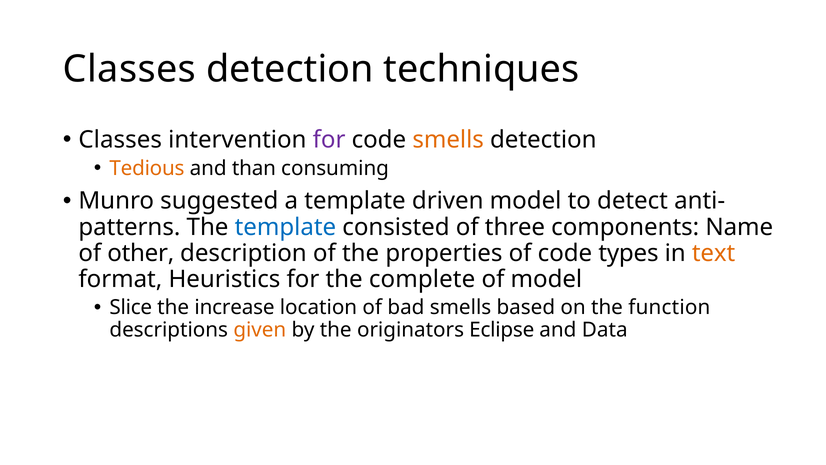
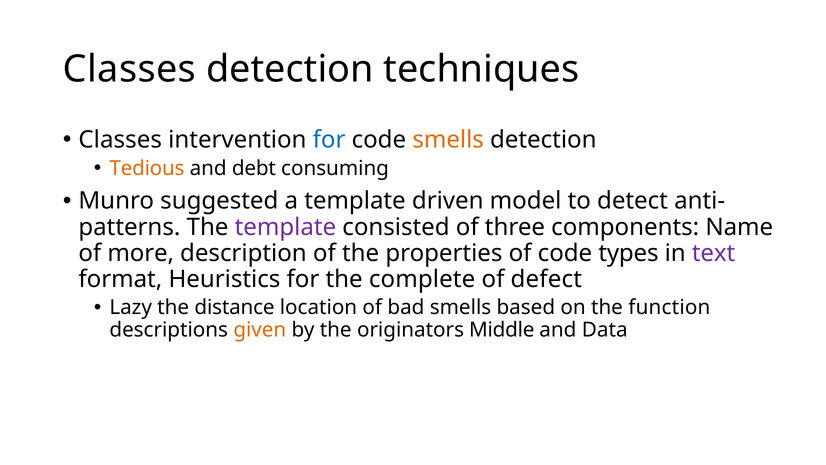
for colour: purple -> blue (329, 140)
than: than -> debt (254, 168)
template colour: blue -> purple (285, 227)
other: other -> more (141, 253)
text colour: orange -> purple (714, 253)
of model: model -> defect (546, 279)
Slice: Slice -> Lazy (131, 307)
increase: increase -> distance (235, 307)
Eclipse: Eclipse -> Middle (502, 330)
